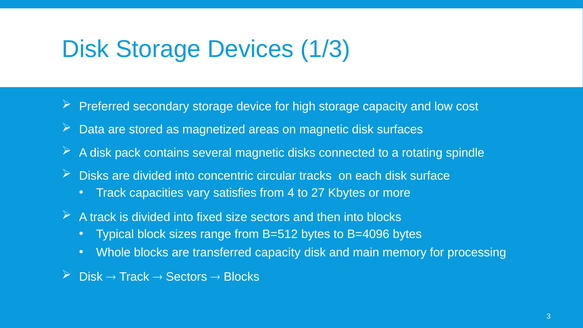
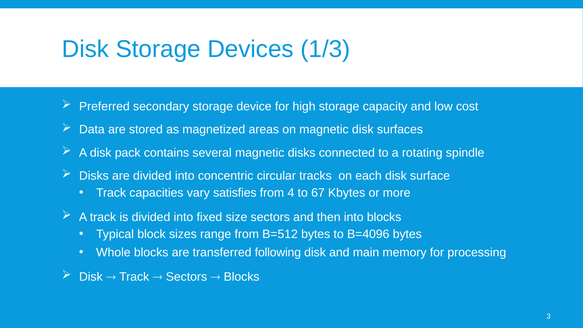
27: 27 -> 67 (318, 193)
transferred capacity: capacity -> following (278, 252)
